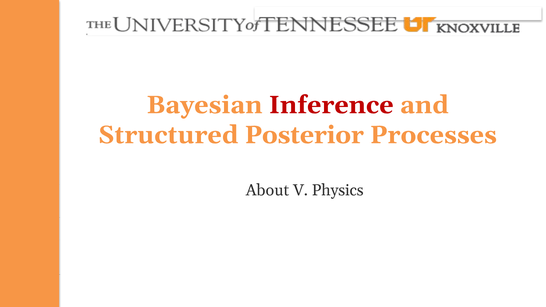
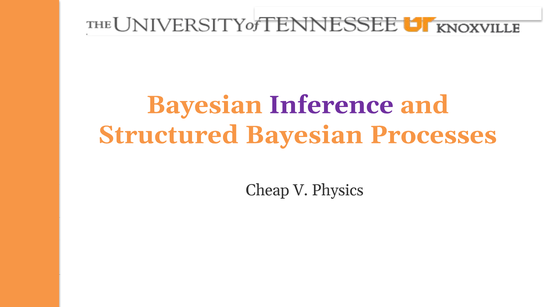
Inference colour: red -> purple (331, 105)
Structured Posterior: Posterior -> Bayesian (304, 135)
About: About -> Cheap (268, 190)
